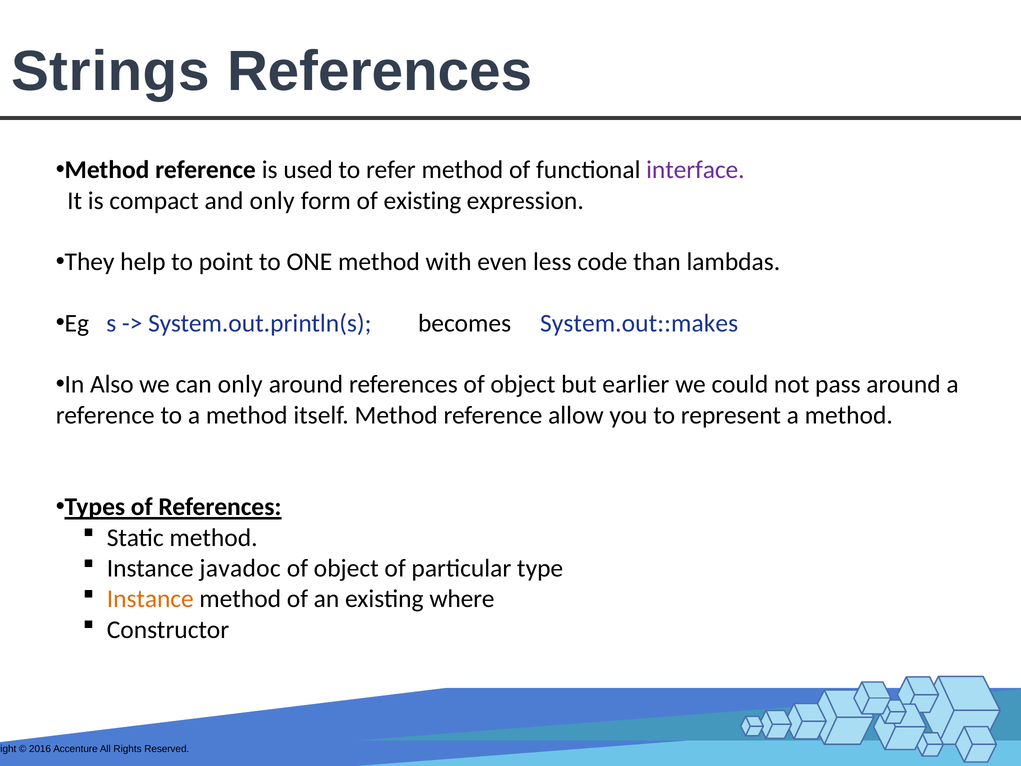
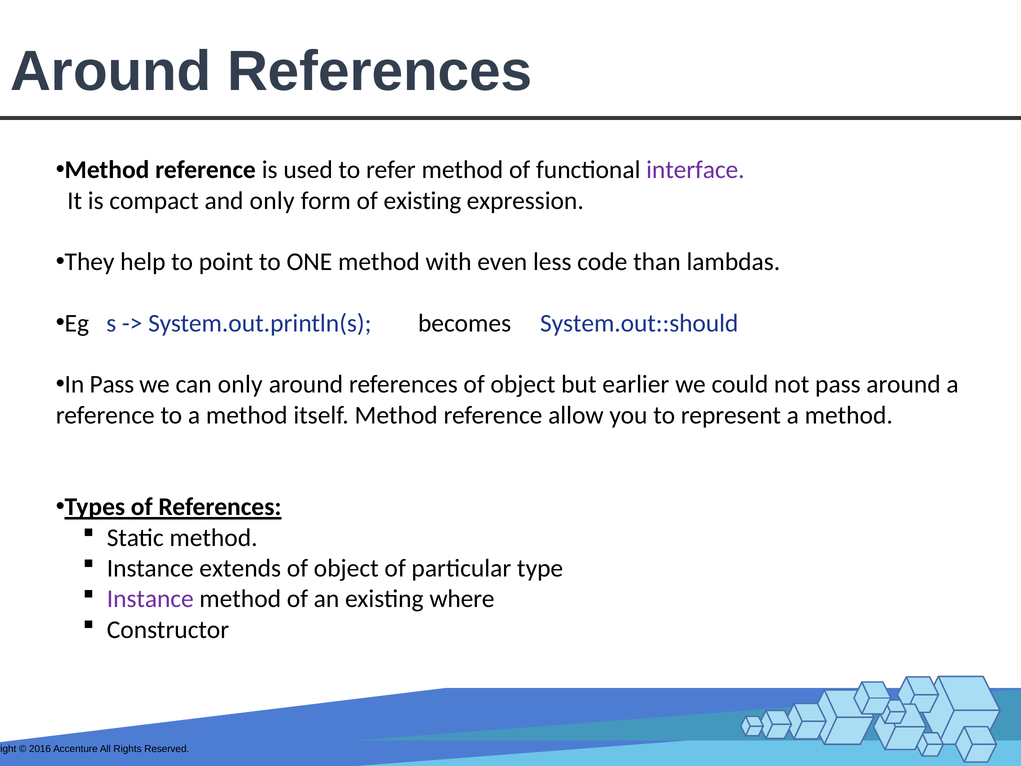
Strings: Strings -> Around (111, 72)
System.out::makes: System.out::makes -> System.out::should (639, 323)
In Also: Also -> Pass (112, 384)
javadoc: javadoc -> extends (240, 568)
Instance colour: orange -> purple (150, 599)
